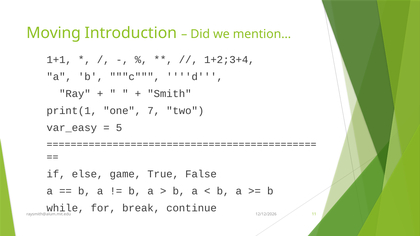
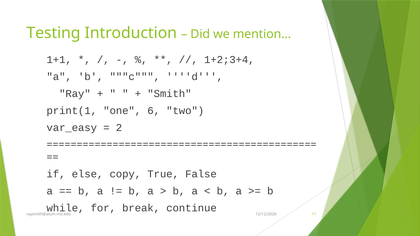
Moving: Moving -> Testing (53, 33)
7: 7 -> 6 (154, 111)
5: 5 -> 2 (119, 128)
game: game -> copy (125, 174)
